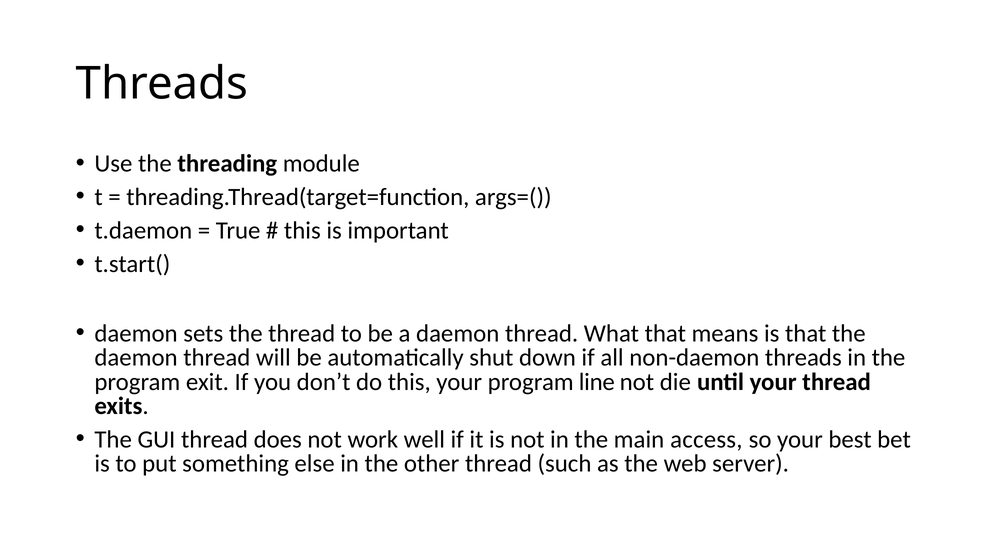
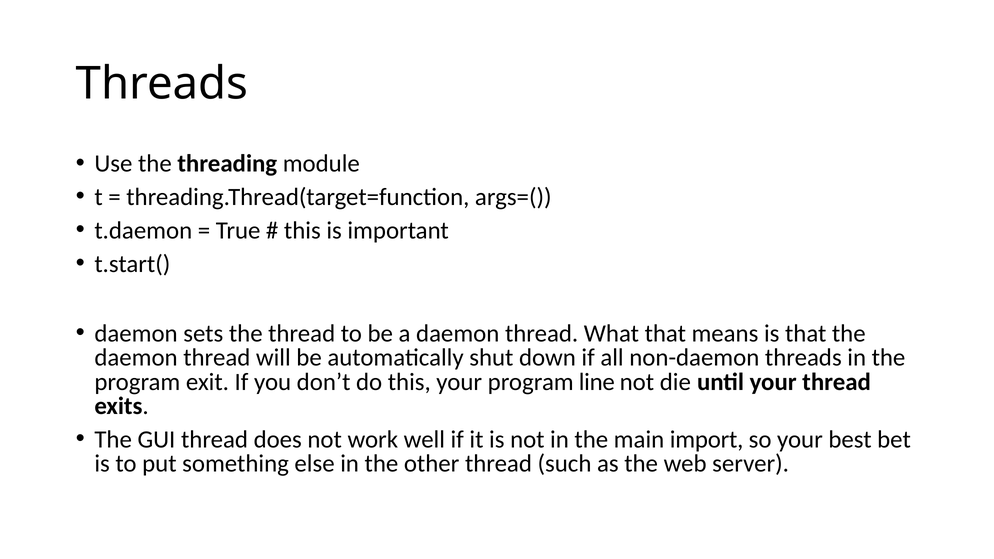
access: access -> import (707, 440)
